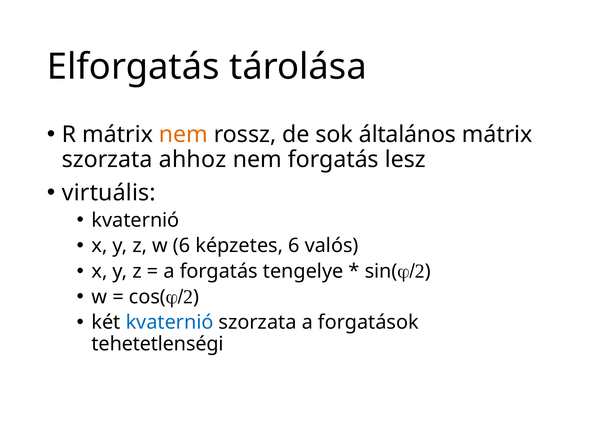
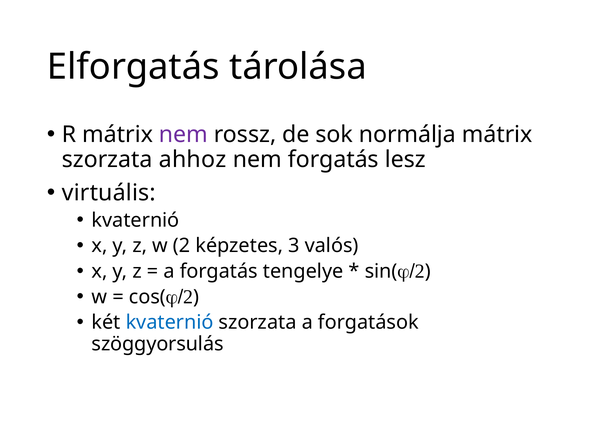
nem colour: orange -> purple (183, 134)
általános: általános -> normálja (407, 134)
w 6: 6 -> 2 (182, 246)
képzetes 6: 6 -> 3 (294, 246)
tehetetlenségi: tehetetlenségi -> szöggyorsulás (158, 344)
